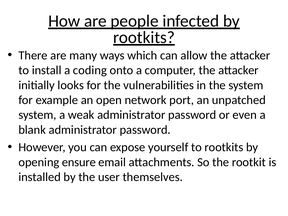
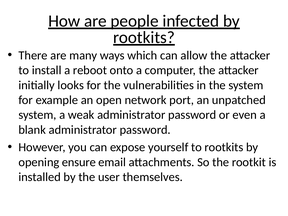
coding: coding -> reboot (90, 70)
